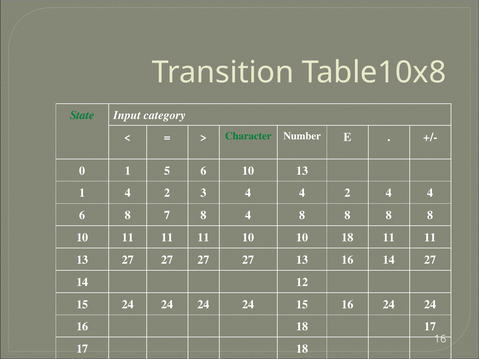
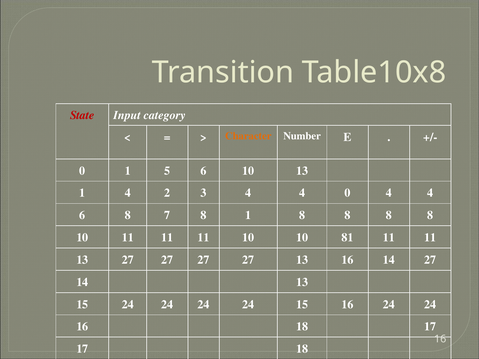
State colour: green -> red (82, 115)
Character colour: green -> orange (248, 136)
4 4 2: 2 -> 0 (348, 193)
8 4: 4 -> 1 (248, 215)
10 18: 18 -> 81 (348, 238)
14 12: 12 -> 13 (302, 282)
